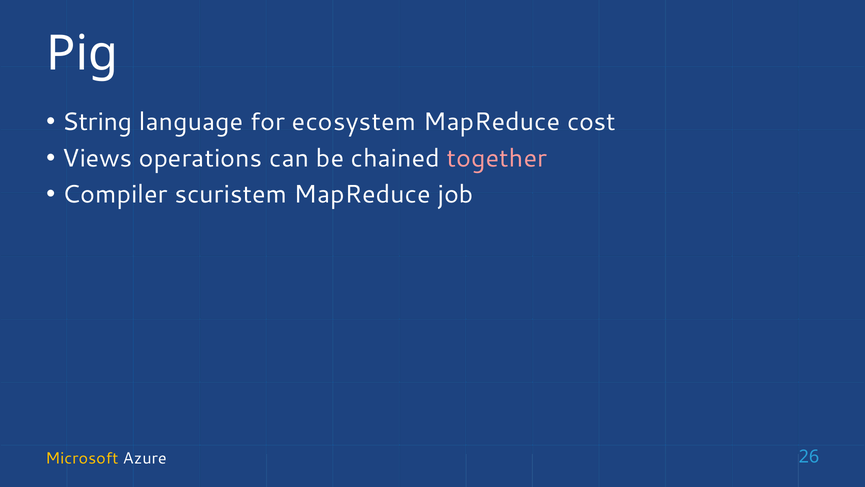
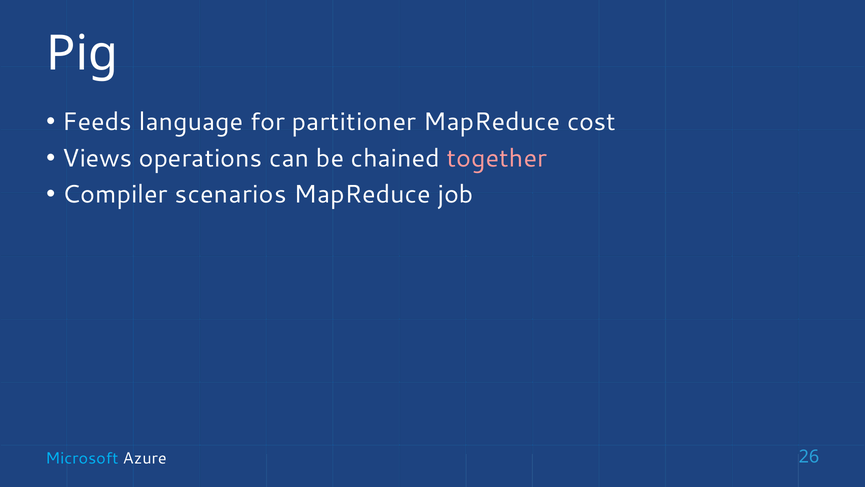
String: String -> Feeds (97, 122)
ecosystem: ecosystem -> partitioner (354, 122)
scuristem: scuristem -> scenarios (231, 194)
Microsoft colour: yellow -> light blue (82, 458)
